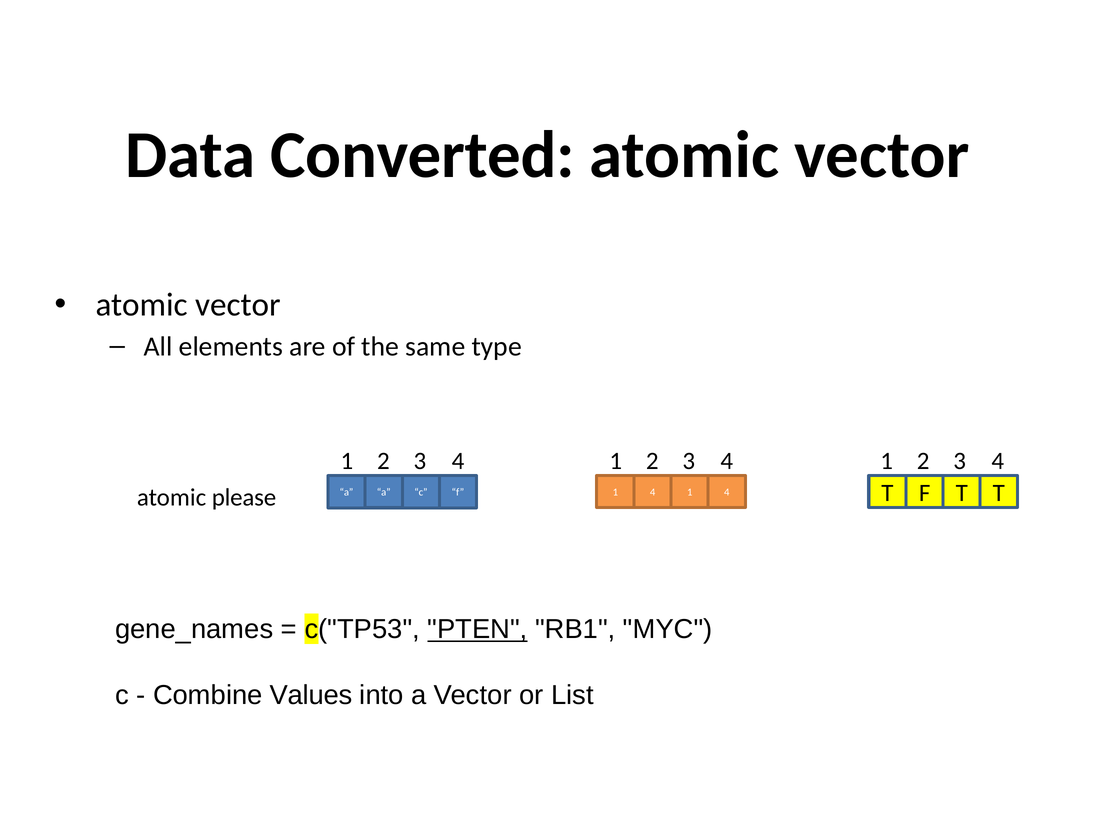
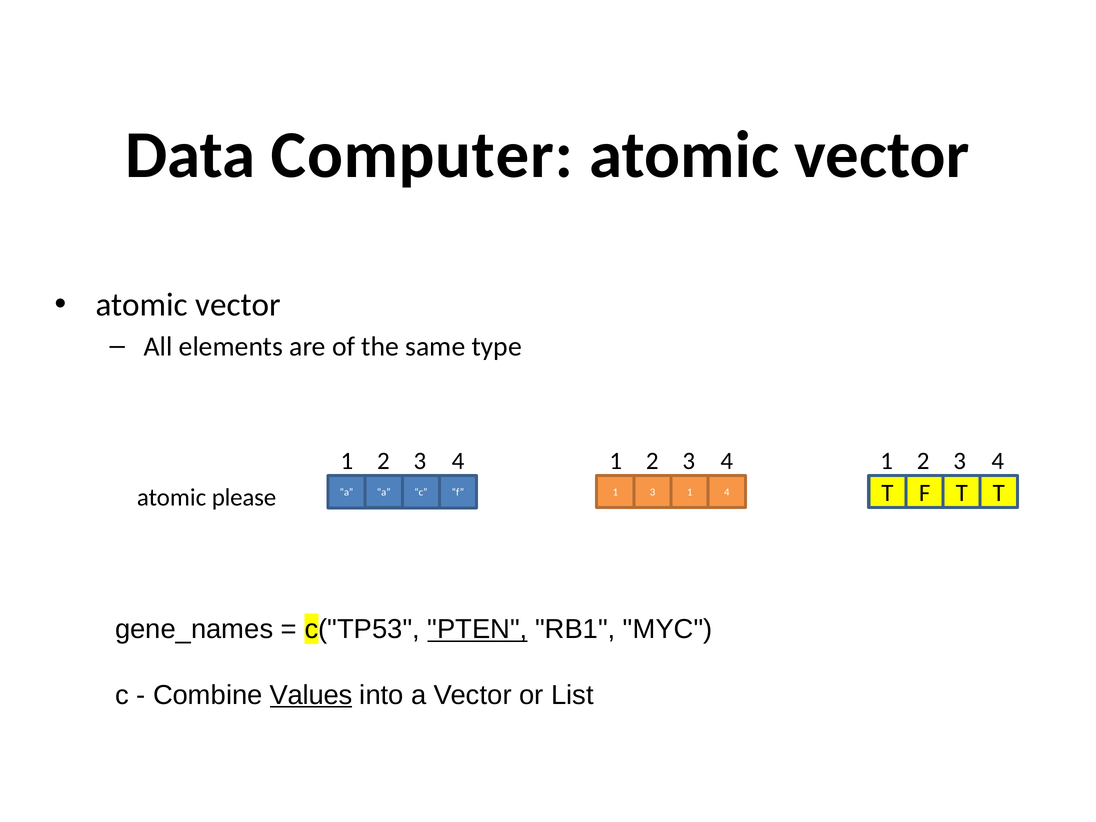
Converted: Converted -> Computer (422, 155)
4: 4 -> 3 (653, 492)
Values underline: none -> present (311, 695)
